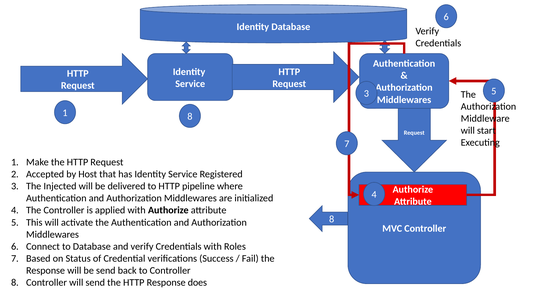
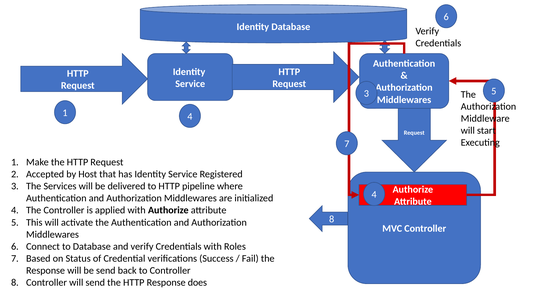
1 8: 8 -> 4 (190, 117)
Injected: Injected -> Services (60, 186)
